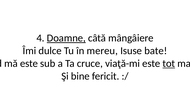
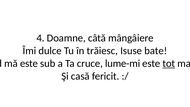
Doamne underline: present -> none (66, 38)
mereu: mereu -> trăiesc (102, 51)
viaţă-mi: viaţă-mi -> lume-mi (123, 63)
bine: bine -> casă (80, 76)
